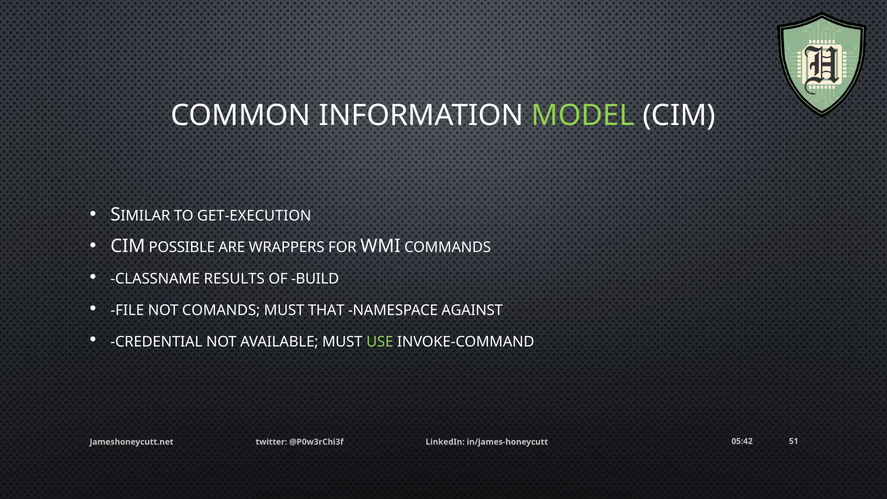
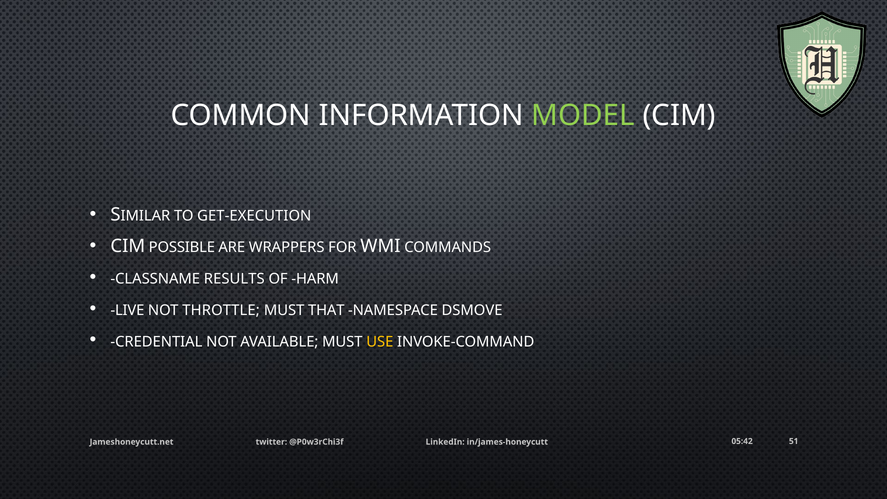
BUILD: BUILD -> HARM (315, 279)
FILE: FILE -> LIVE (127, 310)
COMANDS: COMANDS -> THROTTLE (221, 310)
AGAINST: AGAINST -> DSMOVE (472, 310)
USE colour: light green -> yellow (380, 342)
